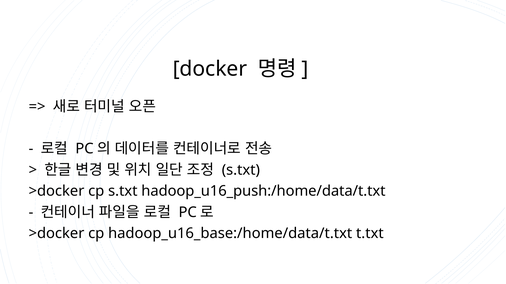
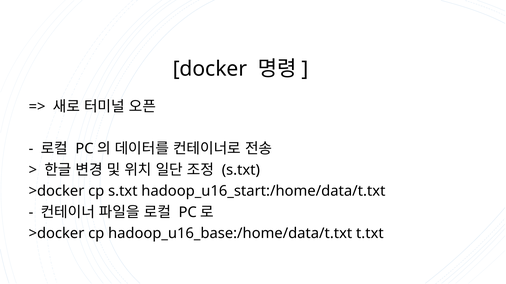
hadoop_u16_push:/home/data/t.txt: hadoop_u16_push:/home/data/t.txt -> hadoop_u16_start:/home/data/t.txt (263, 191)
